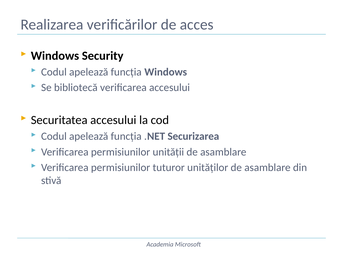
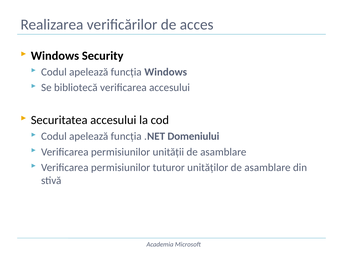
Securizarea: Securizarea -> Domeniului (193, 136)
